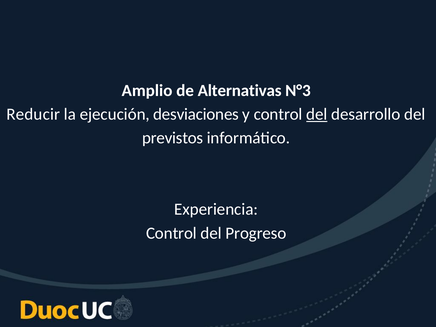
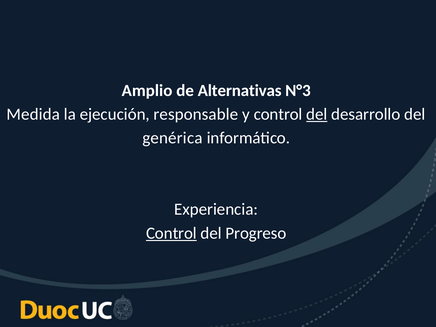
Reducir: Reducir -> Medida (33, 114)
desviaciones: desviaciones -> responsable (196, 114)
previstos: previstos -> genérica (172, 138)
Control underline: none -> present (171, 233)
